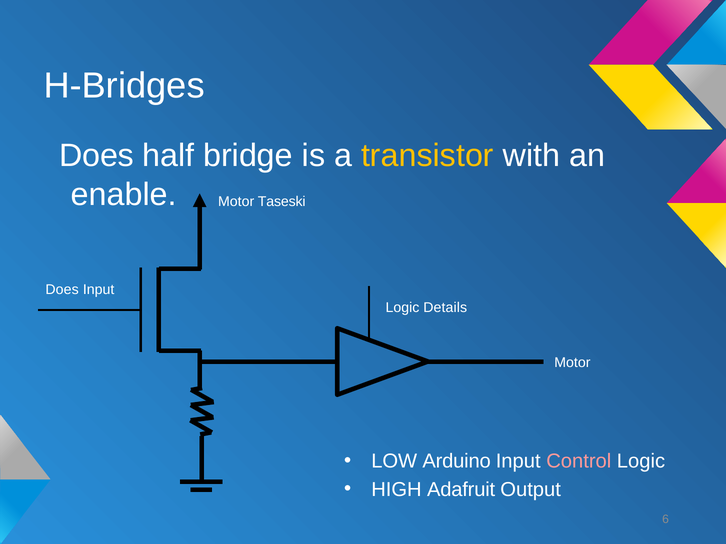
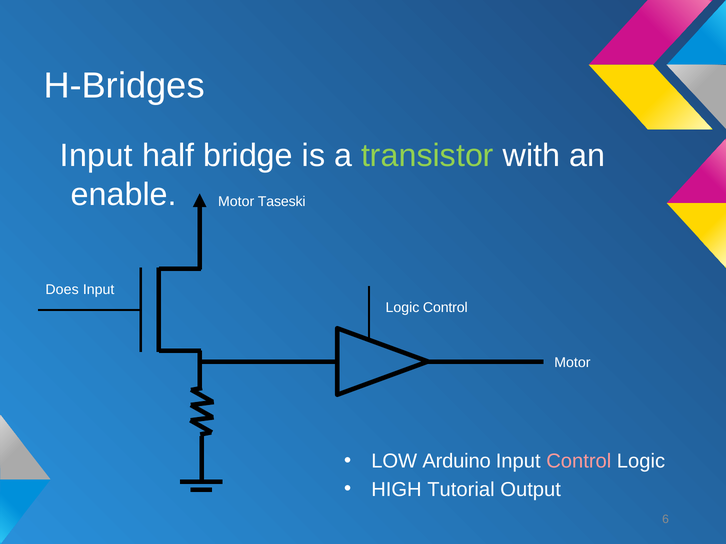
Does: Does -> Input (96, 156)
transistor colour: yellow -> light green (427, 156)
Logic Details: Details -> Control (445, 308)
Adafruit: Adafruit -> Tutorial (461, 490)
